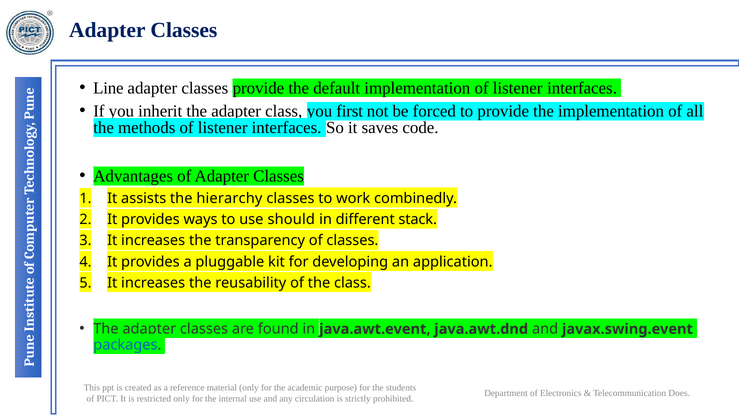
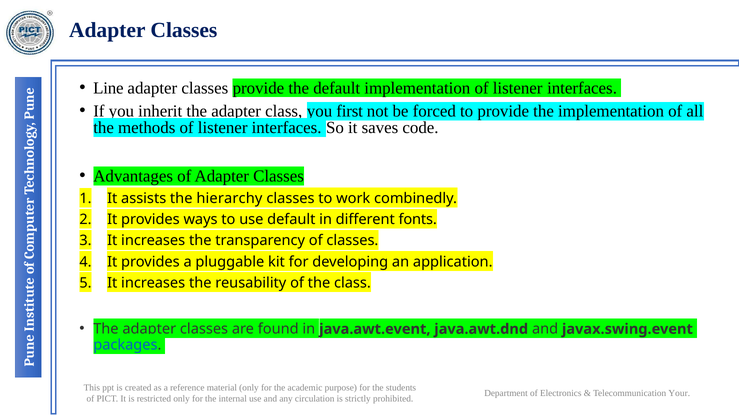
use should: should -> default (291, 220)
stack: stack -> fonts (418, 220)
Does: Does -> Your (679, 394)
